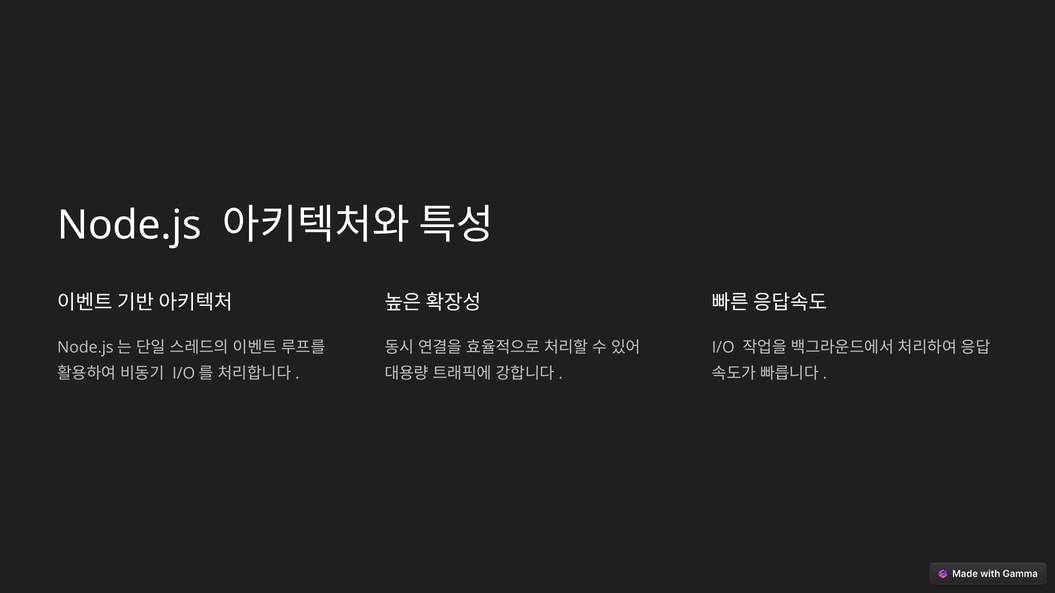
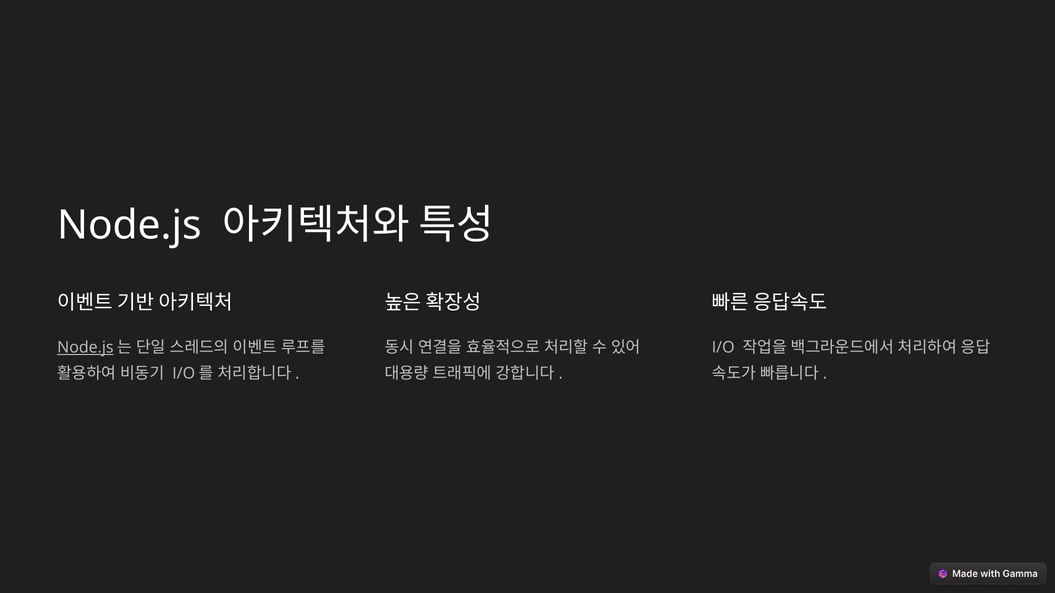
Node.js underline: none -> present (85, 348)
